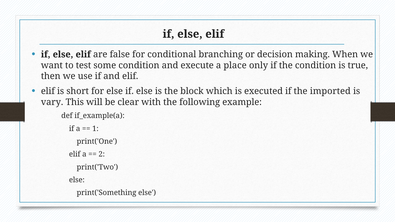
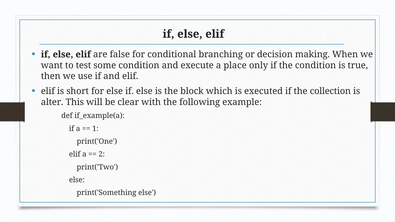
imported: imported -> collection (330, 91)
vary: vary -> alter (52, 102)
